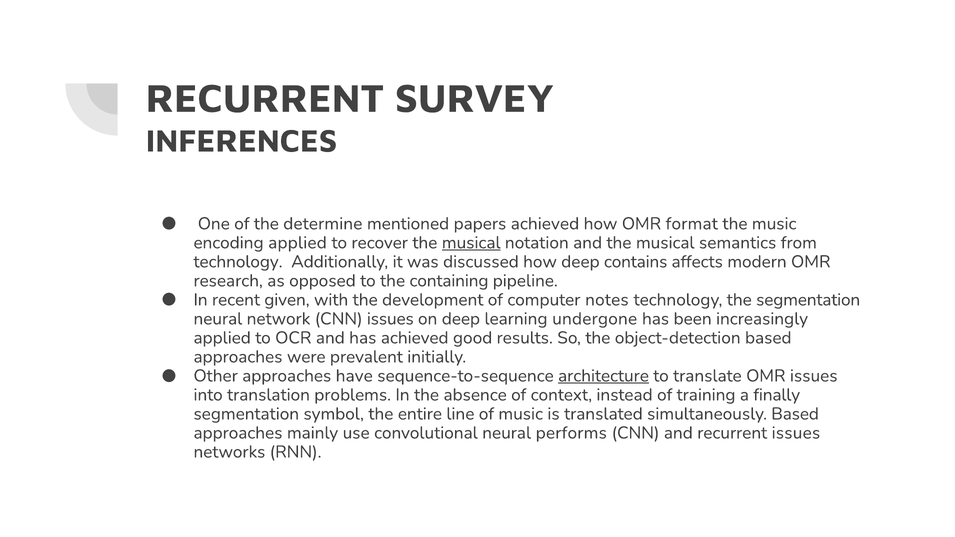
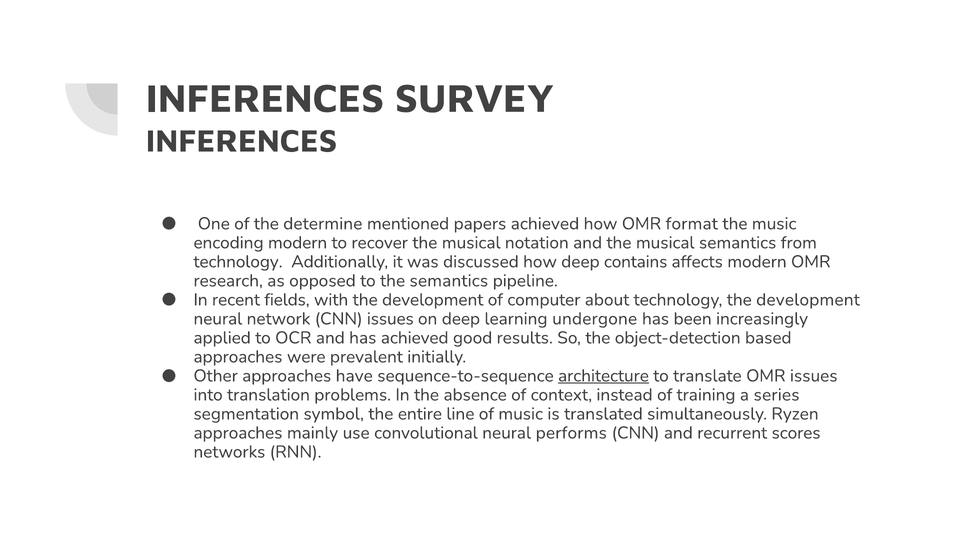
RECURRENT: RECURRENT -> INFERENCES (265, 99)
encoding applied: applied -> modern (298, 243)
musical underline: present -> none (471, 243)
the containing: containing -> semantics (449, 281)
given: given -> fields (287, 300)
notes: notes -> about (607, 300)
technology the segmentation: segmentation -> development (808, 300)
finally: finally -> series (777, 395)
simultaneously Based: Based -> Ryzen (795, 414)
recurrent issues: issues -> scores (796, 433)
